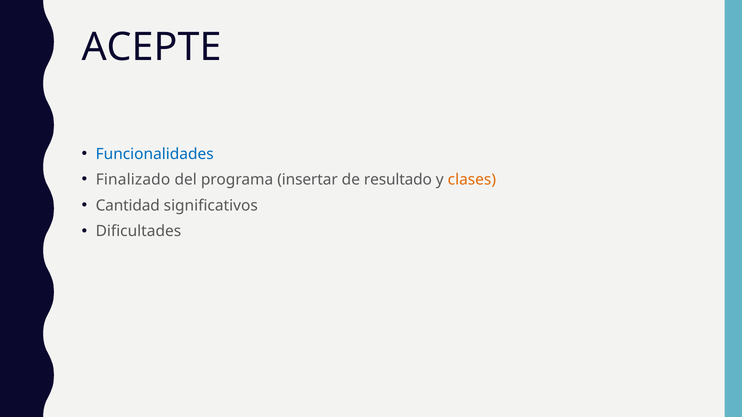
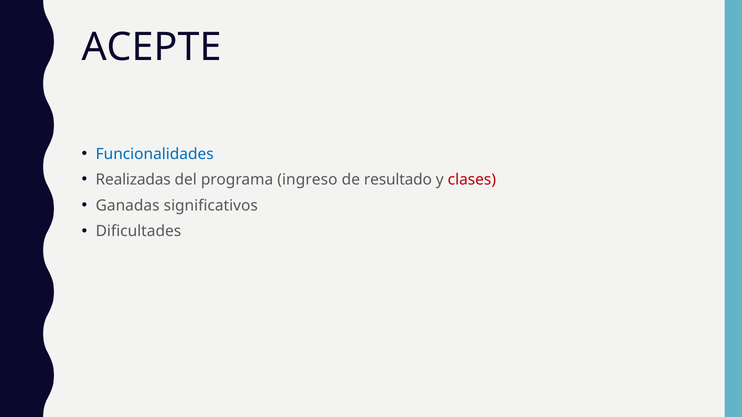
Finalizado: Finalizado -> Realizadas (133, 180)
insertar: insertar -> ingreso (307, 180)
clases colour: orange -> red (472, 180)
Cantidad: Cantidad -> Ganadas (128, 206)
